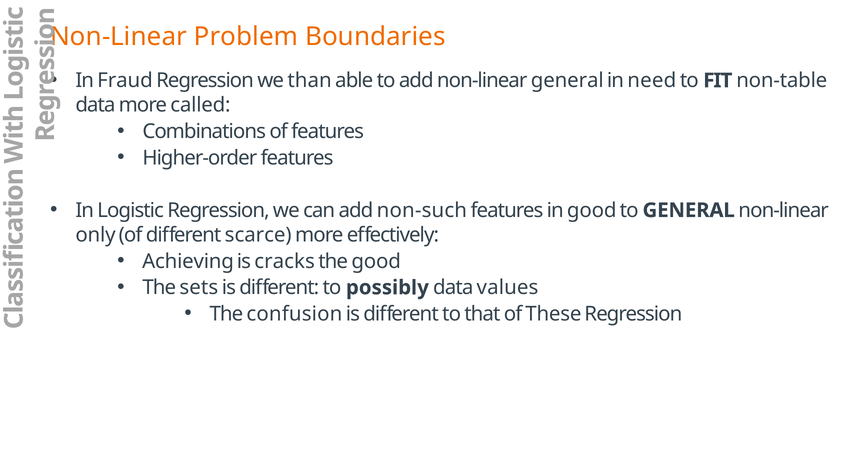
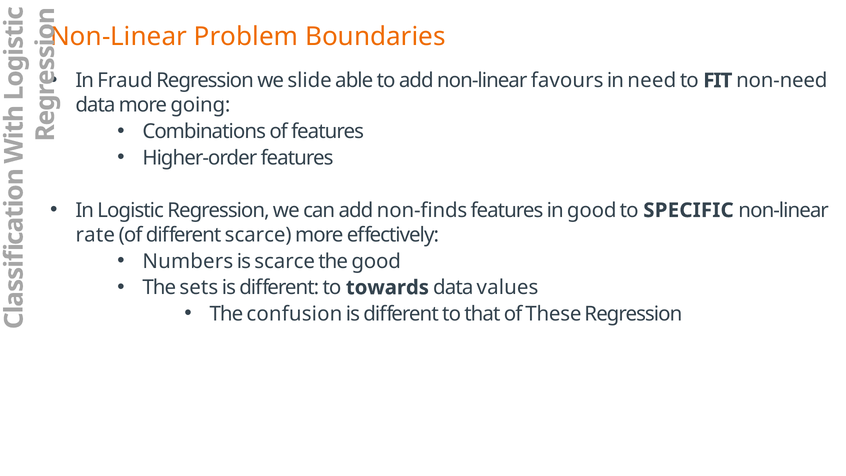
than: than -> slide (310, 81)
non-linear general: general -> favours (567, 81)
non-table: non-table -> non-need (782, 81)
called: called -> going (200, 105)
non-such: non-such -> non-finds (422, 210)
to GENERAL: GENERAL -> SPECIFIC (688, 210)
only: only -> rate (95, 235)
Achieving: Achieving -> Numbers (188, 261)
is cracks: cracks -> scarce (285, 261)
possibly: possibly -> towards (387, 288)
